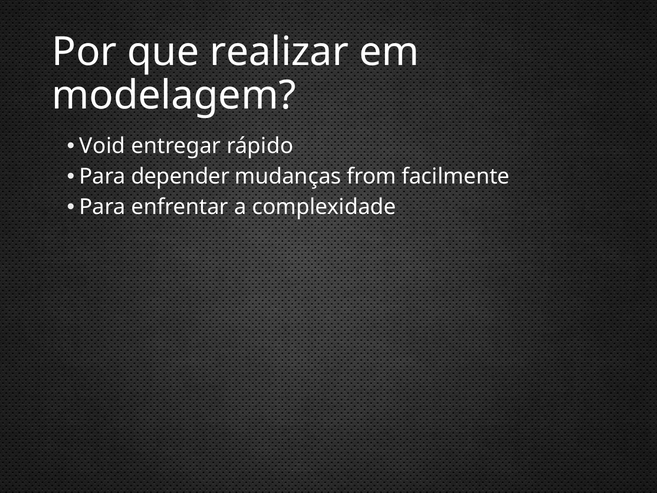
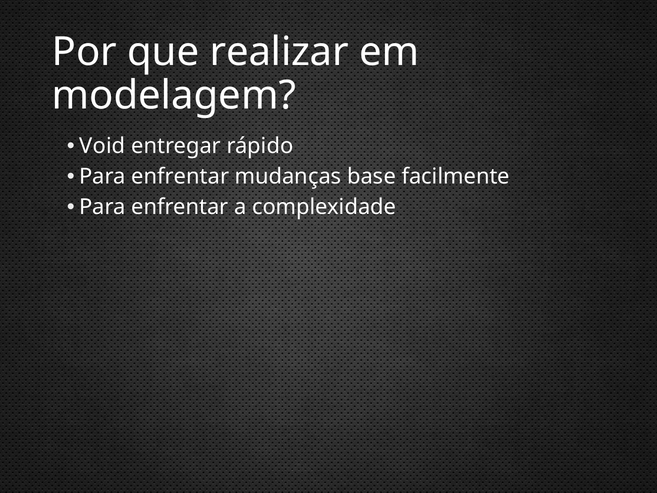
depender: depender -> enfrentar (180, 177)
from: from -> base (371, 177)
